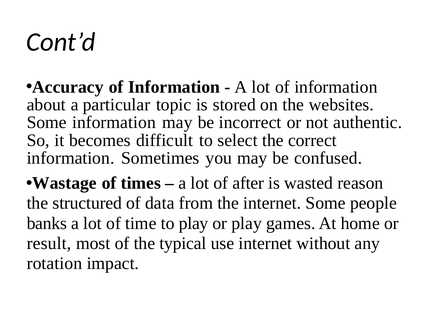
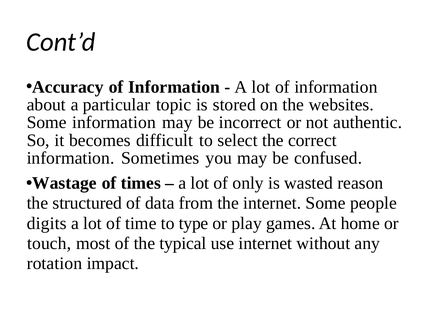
after: after -> only (248, 183)
banks: banks -> digits (47, 223)
to play: play -> type (194, 223)
result: result -> touch (49, 243)
